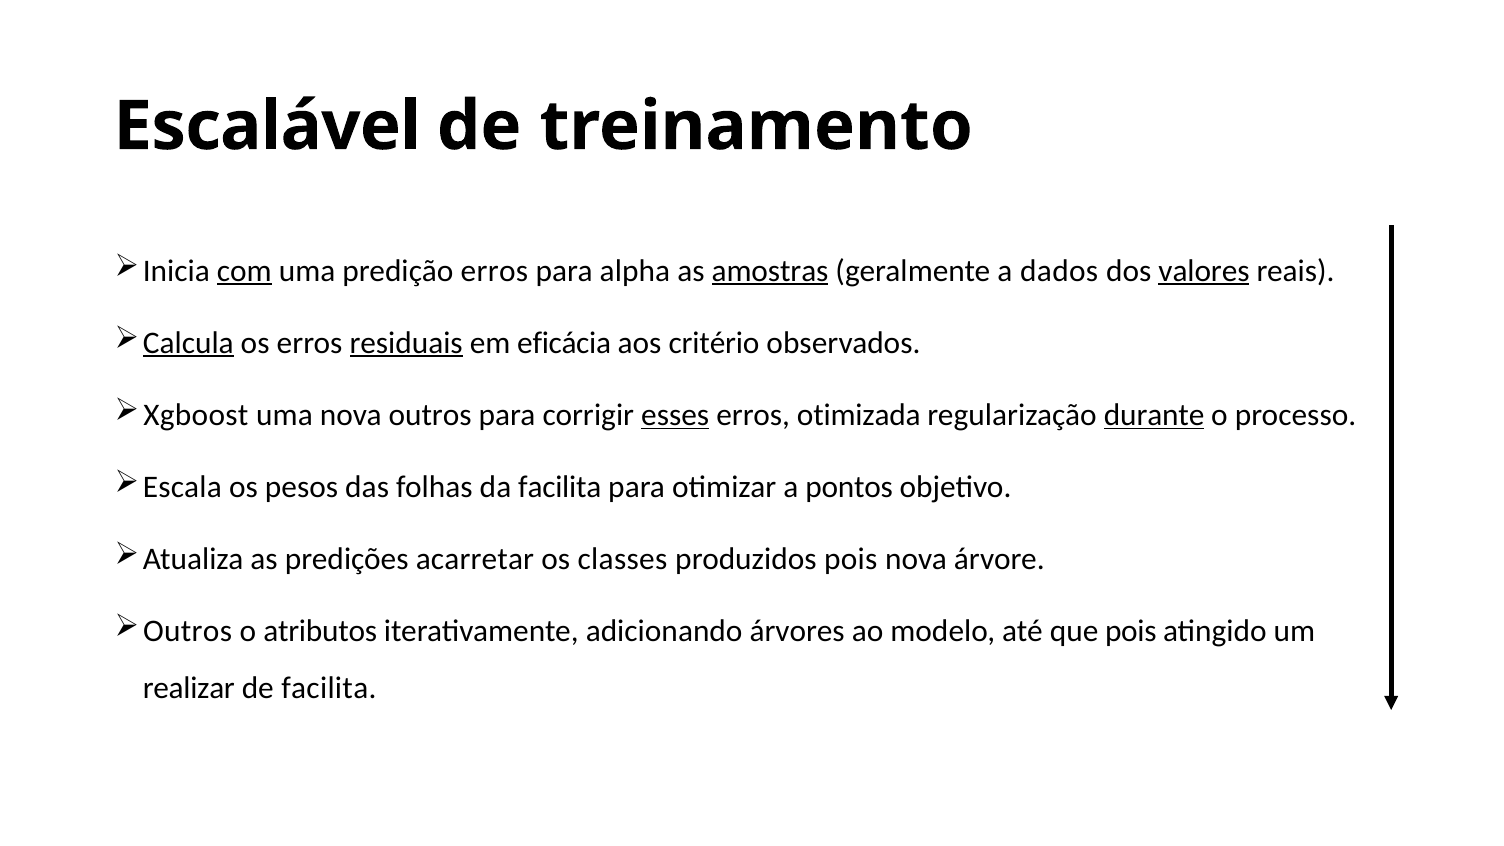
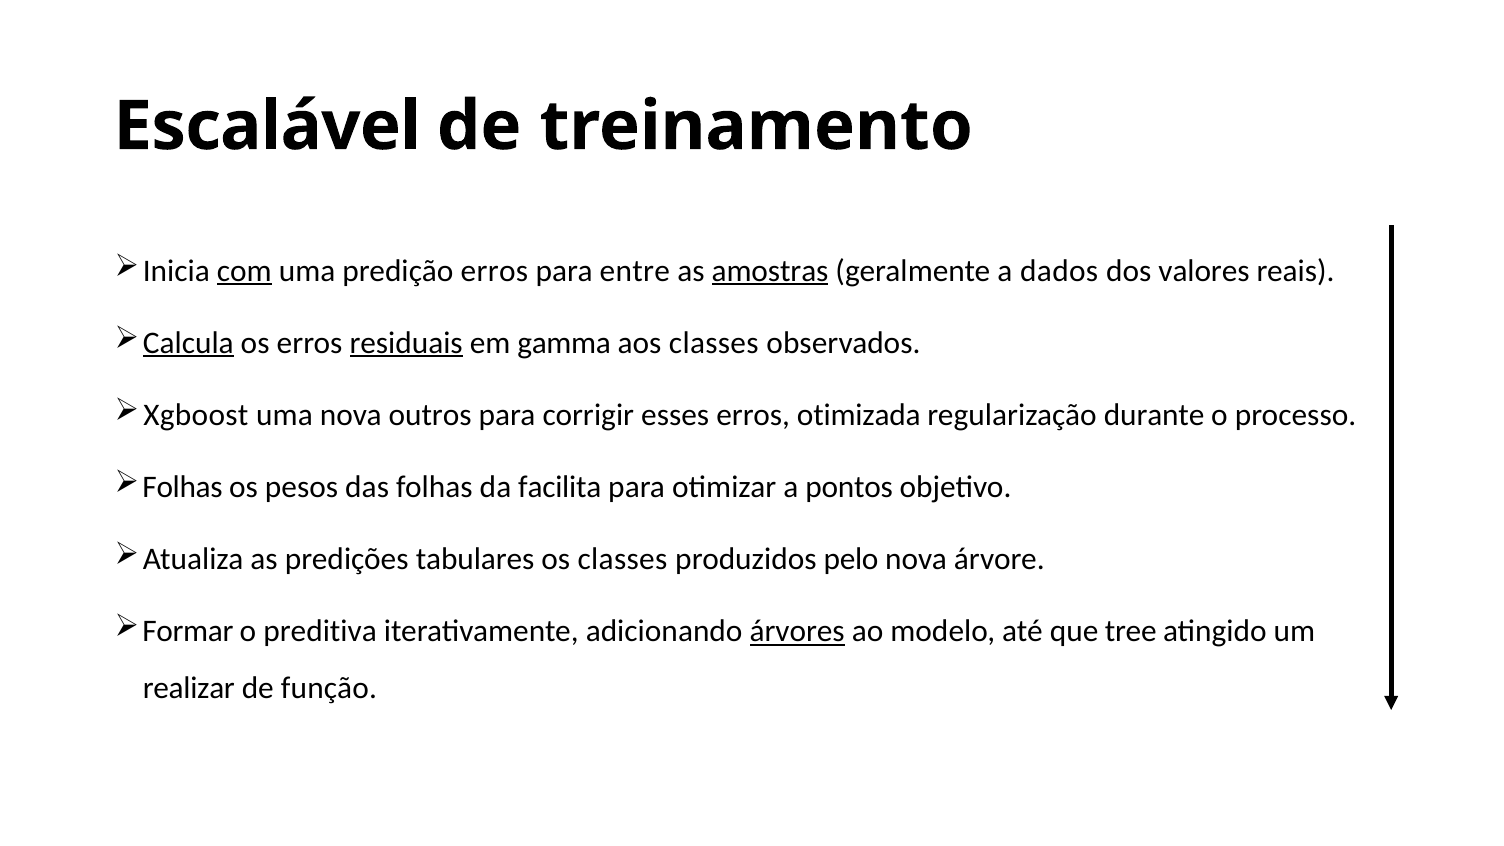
alpha: alpha -> entre (635, 271)
valores underline: present -> none (1204, 271)
eficácia: eficácia -> gamma (564, 343)
aos critério: critério -> classes (714, 343)
esses underline: present -> none (675, 415)
durante underline: present -> none (1154, 415)
Escala: Escala -> Folhas (183, 487)
acarretar: acarretar -> tabulares (475, 559)
produzidos pois: pois -> pelo (851, 559)
Outros: Outros -> Formar (188, 632)
atributos: atributos -> preditiva (320, 632)
árvores underline: none -> present (797, 632)
que pois: pois -> tree (1131, 632)
de facilita: facilita -> função (329, 688)
